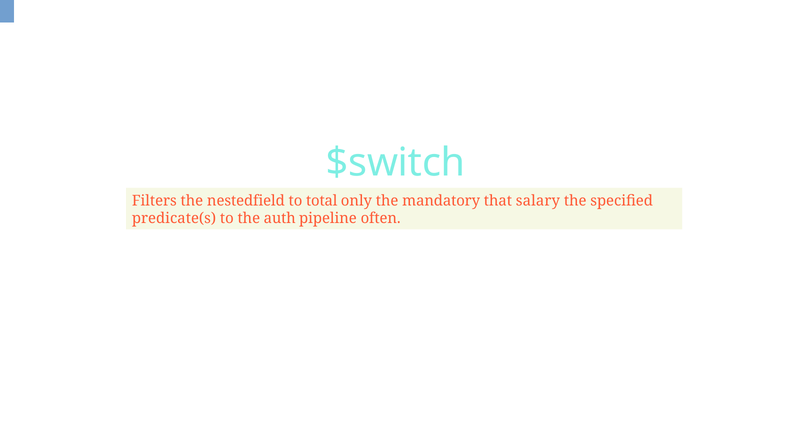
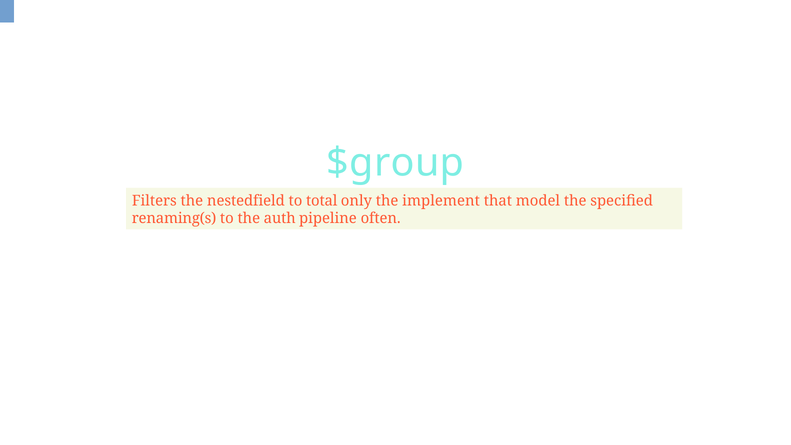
$switch: $switch -> $group (395, 163)
mandatory: mandatory -> implement (441, 201)
salary: salary -> model (538, 201)
predicate(s: predicate(s -> renaming(s (174, 218)
